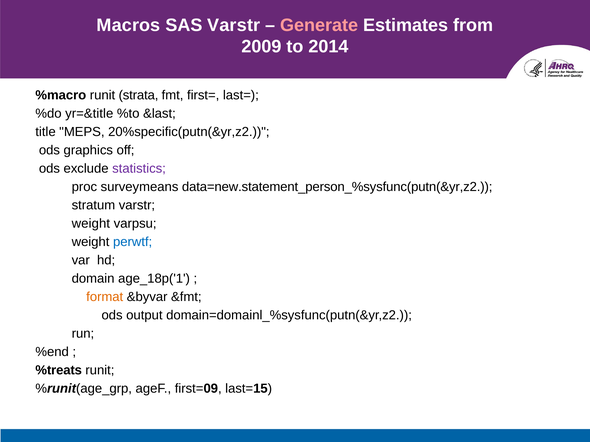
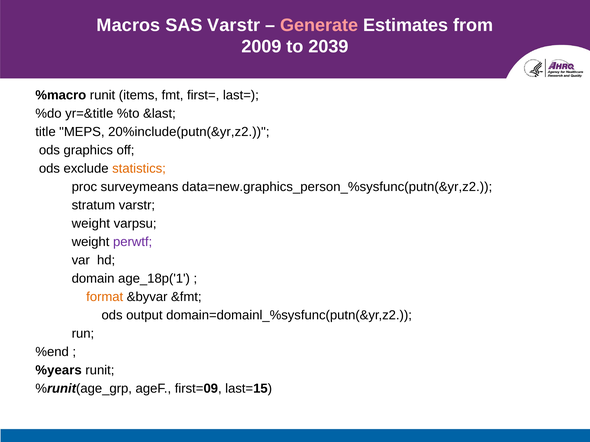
2014: 2014 -> 2039 (328, 47)
strata: strata -> items (138, 95)
20%specific(putn(&yr,z2: 20%specific(putn(&yr,z2 -> 20%include(putn(&yr,z2 (189, 132)
statistics colour: purple -> orange (139, 169)
data=new.statement_person_%sysfunc(putn(&yr,z2: data=new.statement_person_%sysfunc(putn(&yr,z2 -> data=new.graphics_person_%sysfunc(putn(&yr,z2 (337, 187)
perwtf colour: blue -> purple (133, 242)
%treats: %treats -> %years (59, 371)
